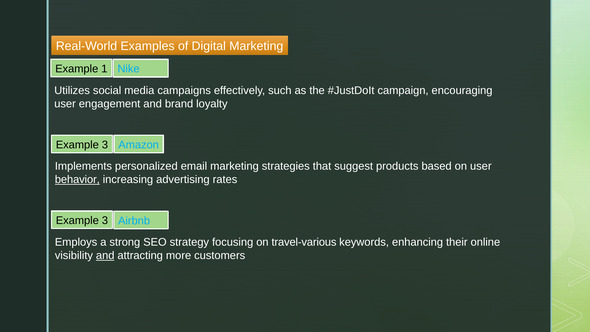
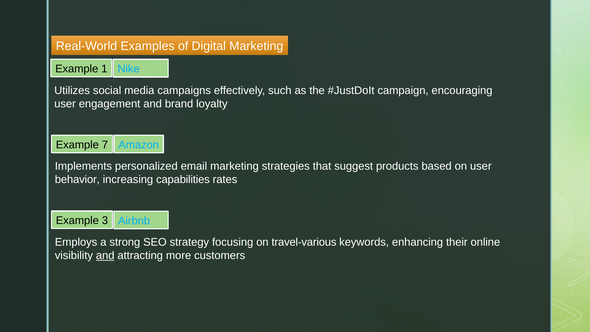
3: 3 -> 7 (105, 145)
behavior underline: present -> none (77, 179)
advertising: advertising -> capabilities (183, 179)
